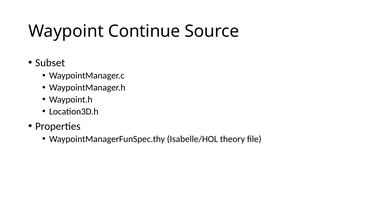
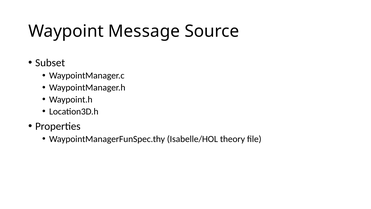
Continue: Continue -> Message (144, 31)
